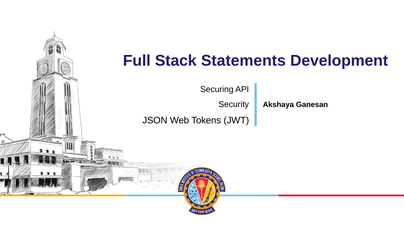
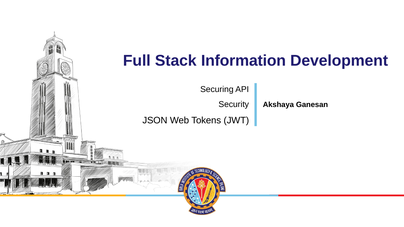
Statements: Statements -> Information (243, 61)
